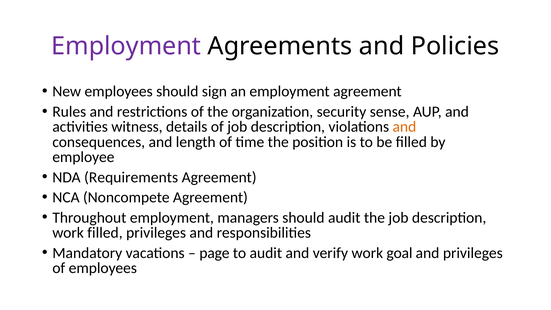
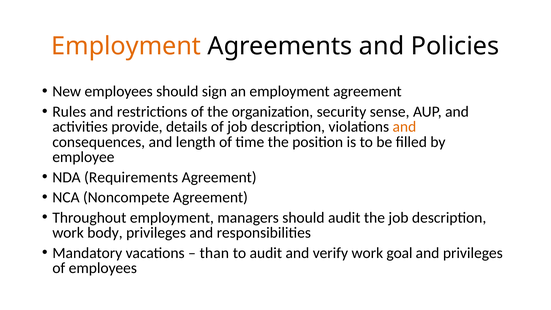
Employment colour: purple -> orange (126, 46)
witness: witness -> provide (137, 127)
work filled: filled -> body (105, 233)
page: page -> than (214, 253)
